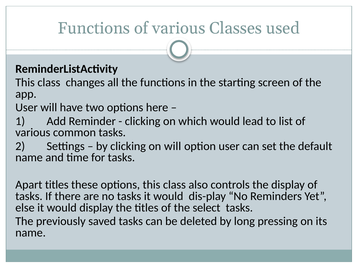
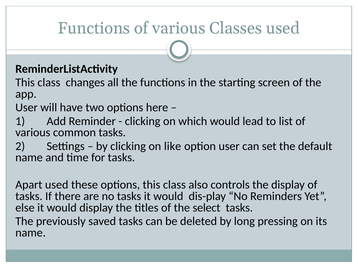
on will: will -> like (173, 146)
Apart titles: titles -> used (57, 185)
